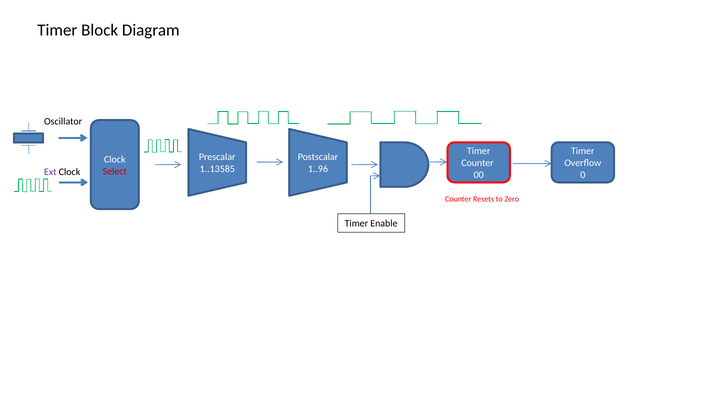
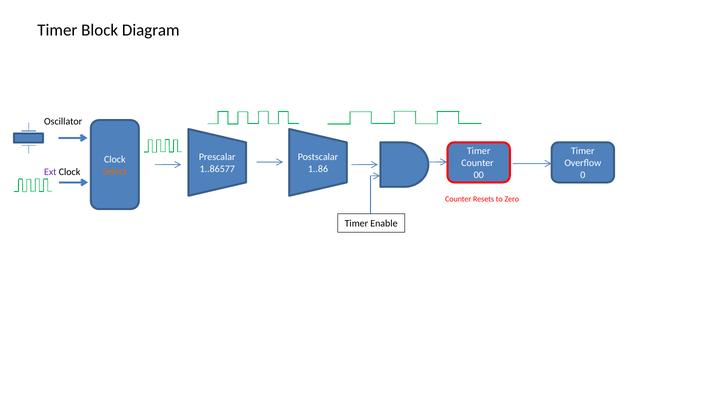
1..13585: 1..13585 -> 1..86577 (217, 169)
1..96: 1..96 -> 1..86 (318, 169)
Select colour: red -> orange (115, 171)
